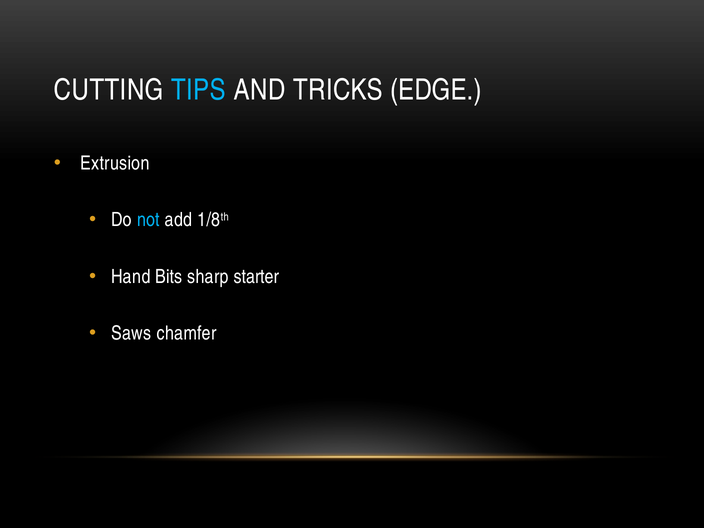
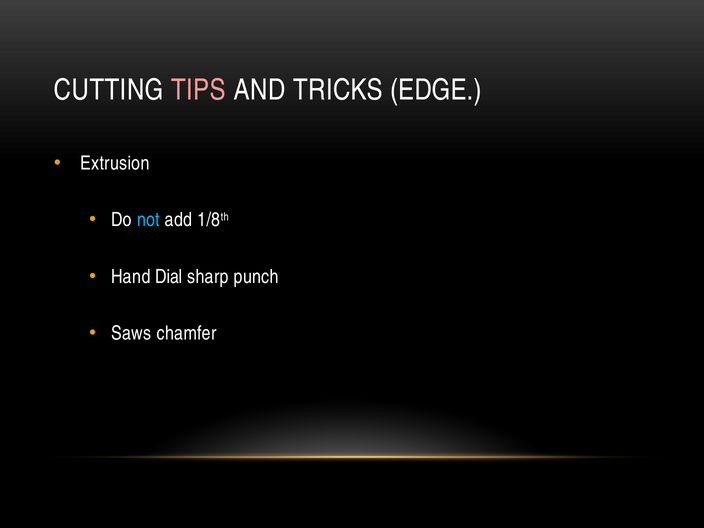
TIPS colour: light blue -> pink (199, 90)
Bits: Bits -> Dial (169, 277)
starter: starter -> punch (256, 277)
